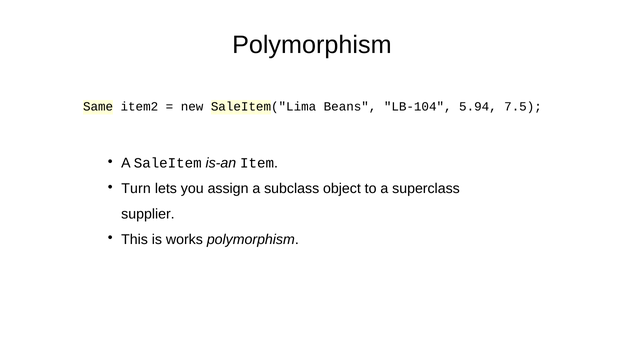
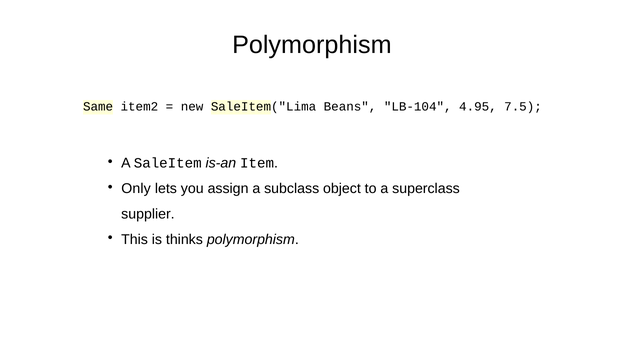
5.94: 5.94 -> 4.95 (478, 106)
Turn: Turn -> Only (136, 188)
works: works -> thinks (184, 239)
